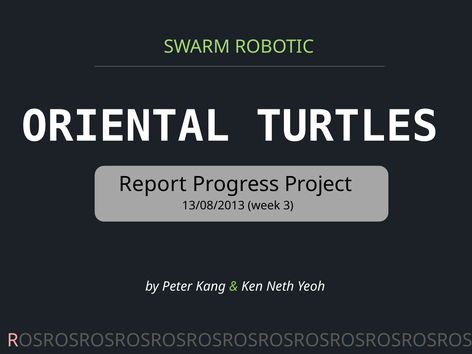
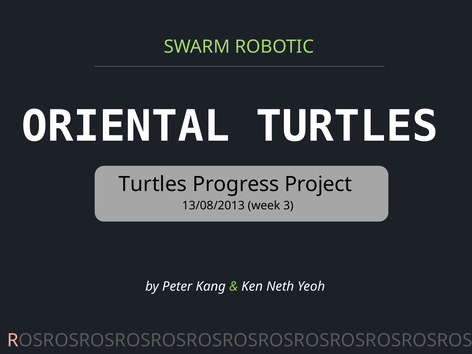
Report: Report -> Turtles (153, 184)
